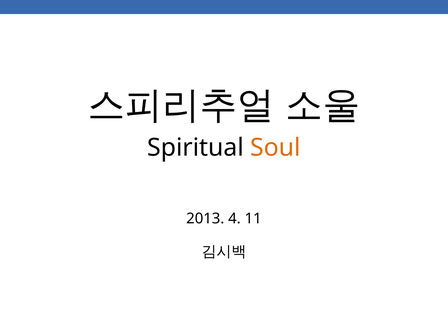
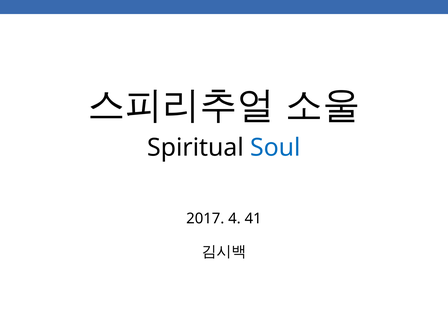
Soul colour: orange -> blue (276, 148)
2013: 2013 -> 2017 (205, 218)
11: 11 -> 41 (253, 218)
